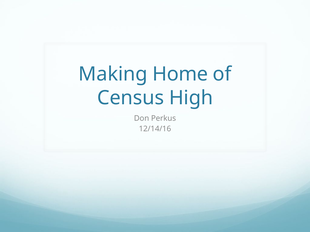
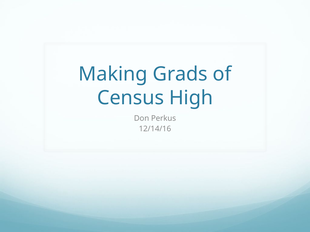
Home: Home -> Grads (180, 74)
